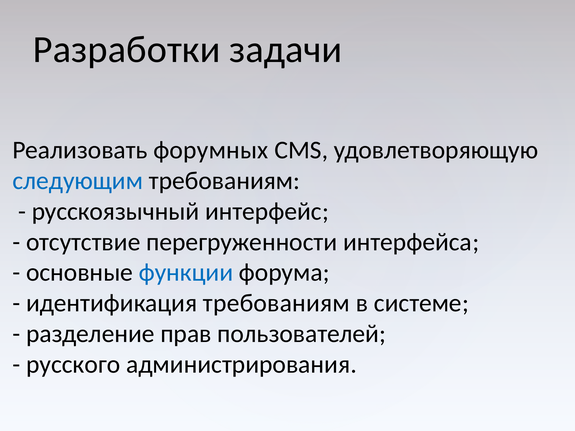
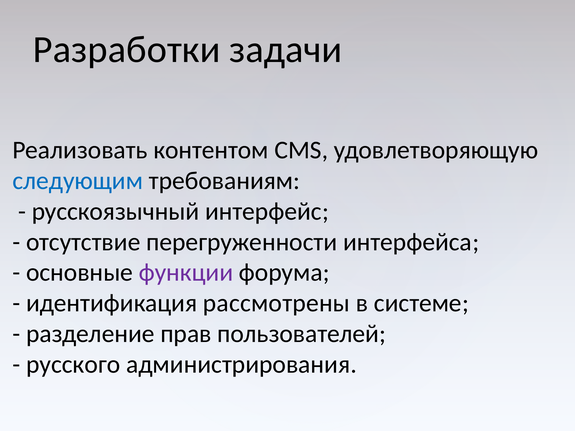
форумных: форумных -> контентом (211, 150)
функции colour: blue -> purple (186, 273)
идентификация требованиям: требованиям -> рассмотрены (276, 303)
